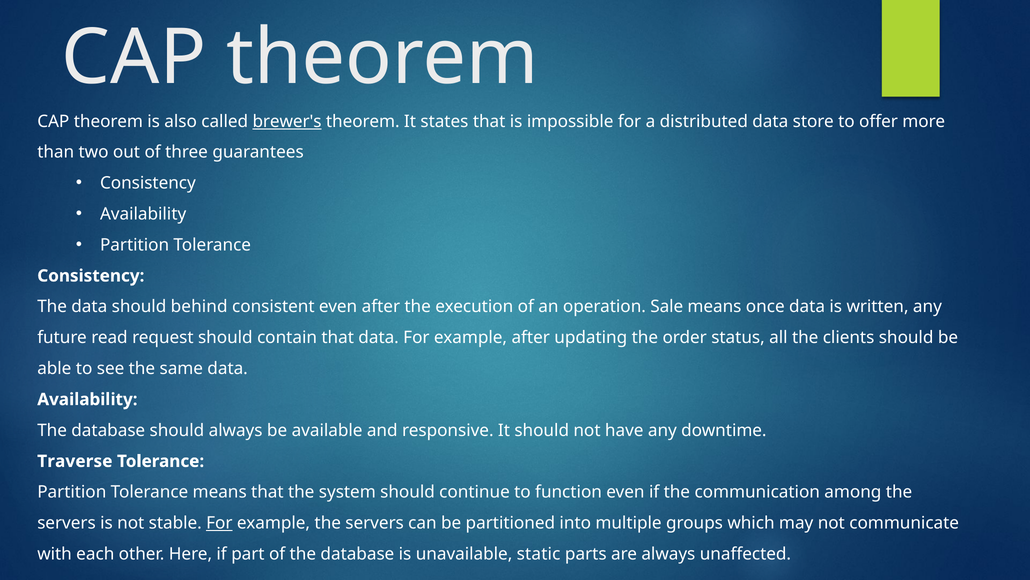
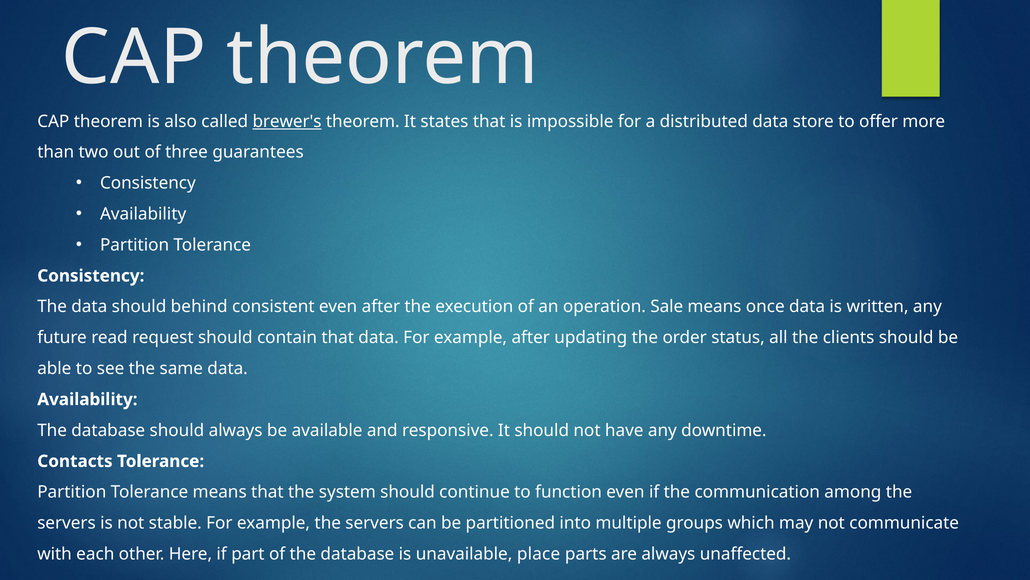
Traverse: Traverse -> Contacts (75, 461)
For underline: present -> none (219, 523)
static: static -> place (539, 553)
